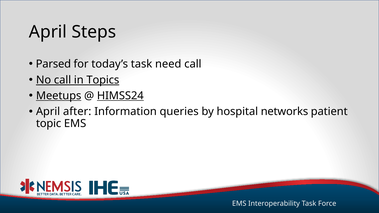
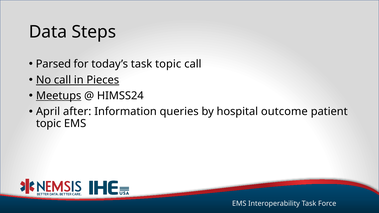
April: April -> Data (48, 32)
task need: need -> topic (168, 64)
Topics: Topics -> Pieces (103, 80)
HIMSS24 underline: present -> none (120, 96)
networks: networks -> outcome (284, 112)
